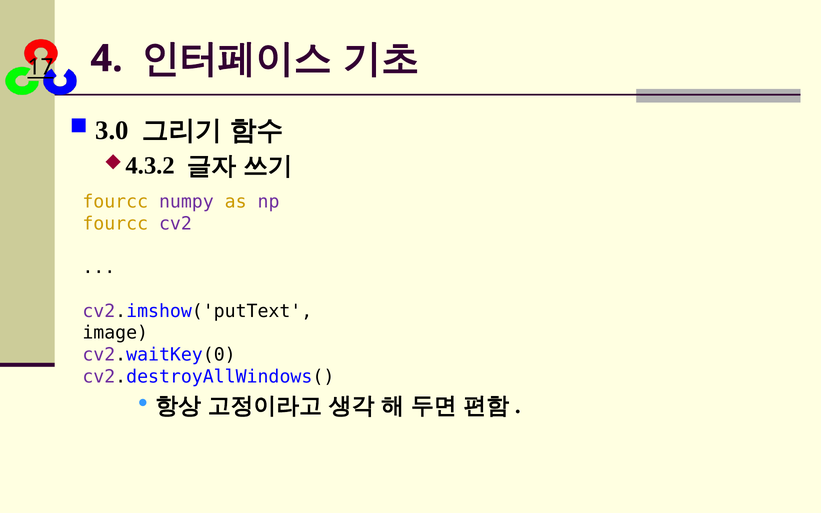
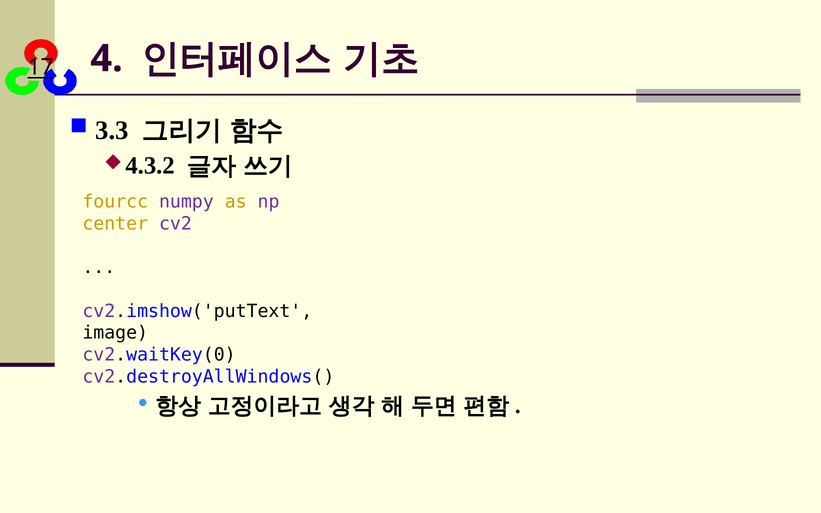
3.0: 3.0 -> 3.3 (112, 130)
fourcc: fourcc -> center (115, 224)
